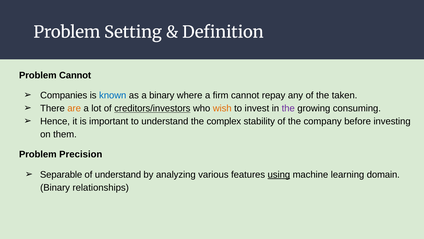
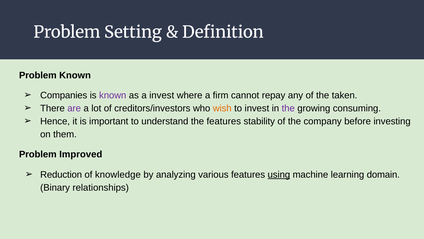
Problem Cannot: Cannot -> Known (75, 75)
known colour: blue -> purple (113, 95)
a binary: binary -> invest (162, 95)
are colour: orange -> purple (74, 108)
creditors/investors underline: present -> none (152, 108)
the complex: complex -> features (224, 121)
Precision: Precision -> Improved (81, 154)
Separable: Separable -> Reduction (61, 174)
of understand: understand -> knowledge (118, 174)
